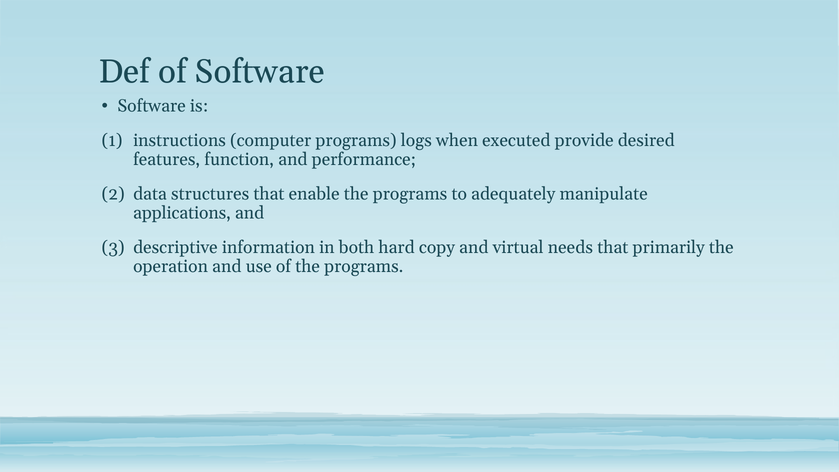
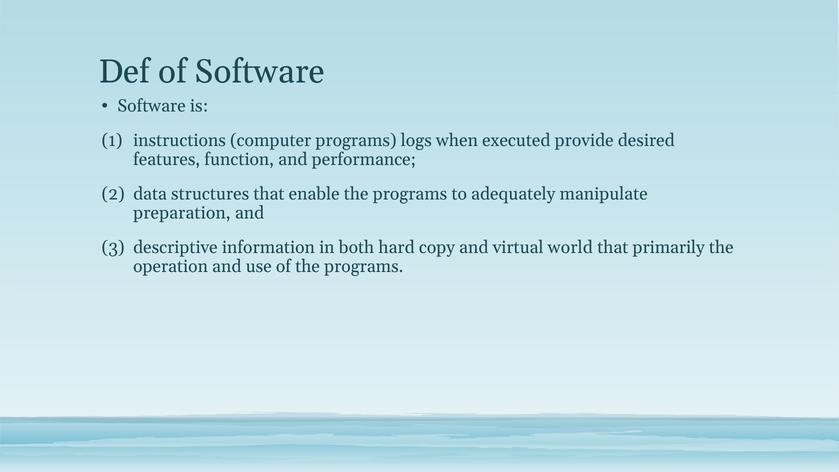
applications: applications -> preparation (182, 213)
needs: needs -> world (570, 248)
